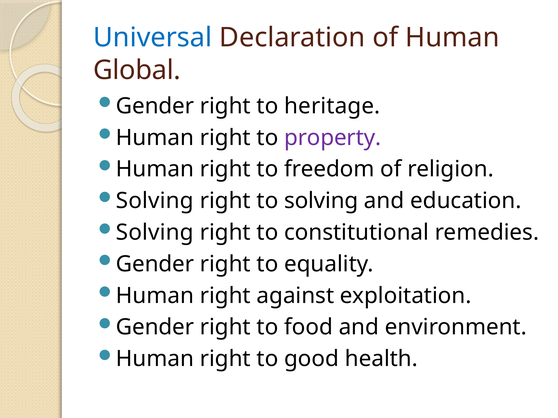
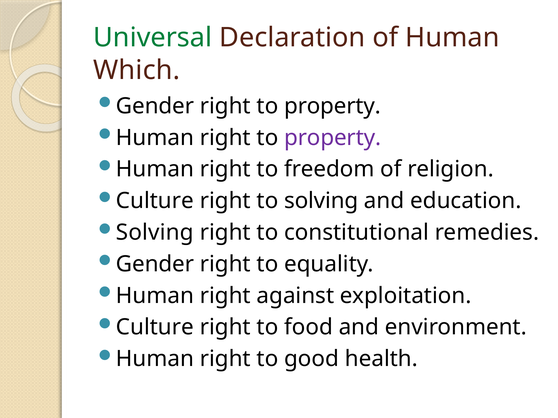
Universal colour: blue -> green (153, 38)
Global: Global -> Which (137, 70)
heritage: heritage -> property (332, 106)
Solving: Solving -> Culture (155, 201)
Gender: Gender -> Culture (155, 328)
